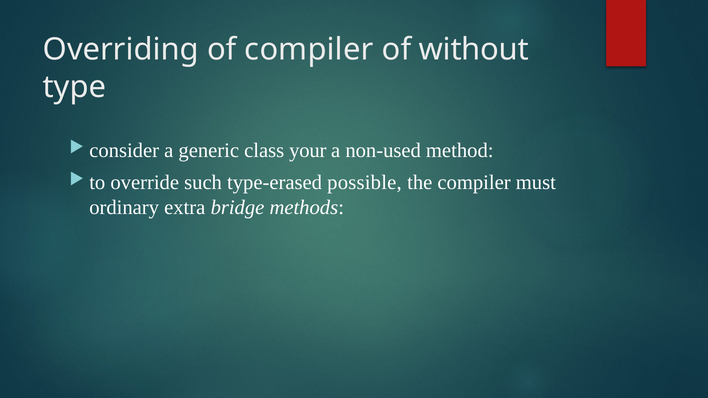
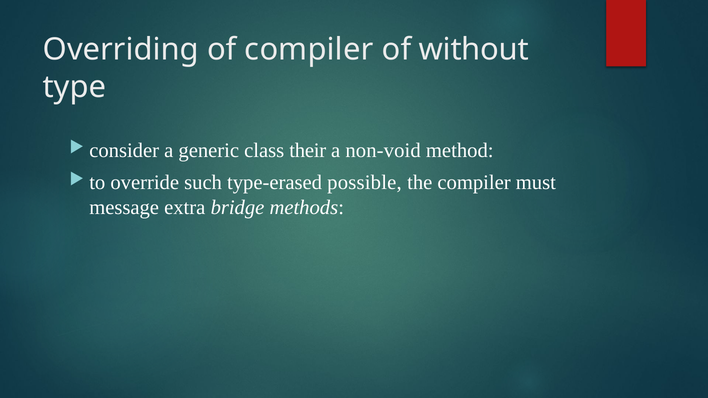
your: your -> their (308, 150)
non-used: non-used -> non-void (383, 150)
ordinary: ordinary -> message (124, 207)
